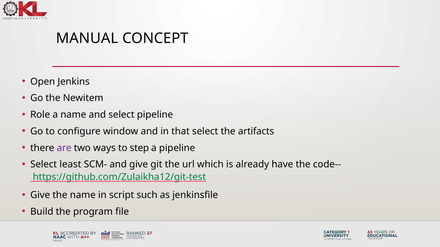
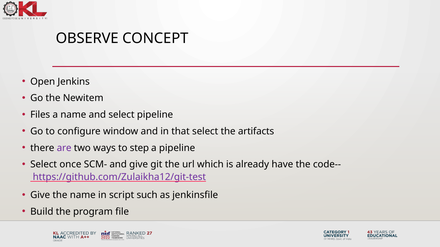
MANUAL: MANUAL -> OBSERVE (87, 39)
Role: Role -> Files (40, 115)
least: least -> once (70, 165)
https://github.com/Zulaikha12/git-test colour: green -> purple (119, 177)
